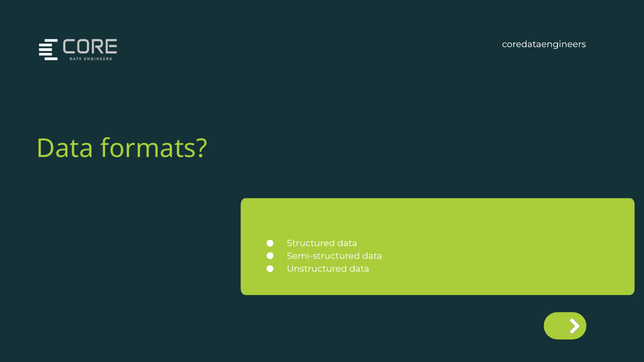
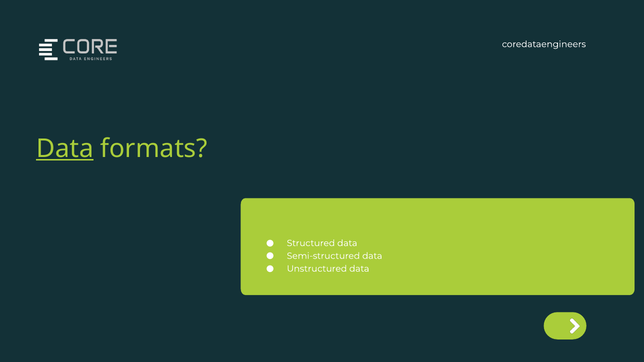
Data underline: none -> present (65, 149)
